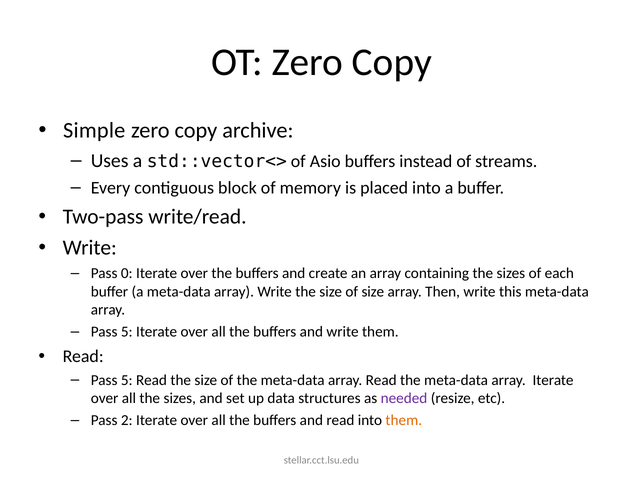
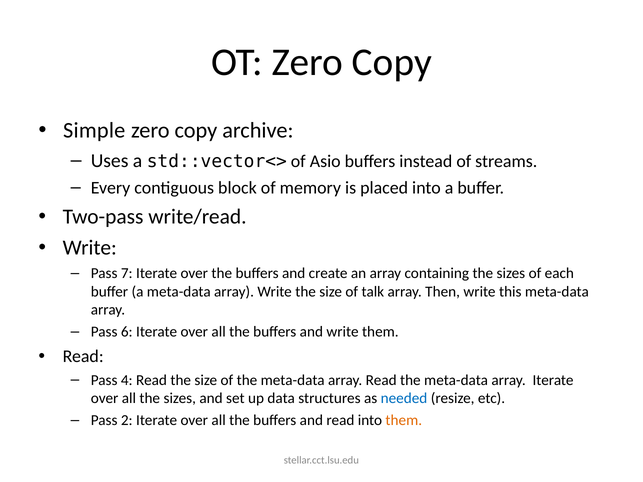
0: 0 -> 7 (127, 273)
of size: size -> talk (373, 292)
5: 5 -> 6 (127, 332)
5: 5 -> 4 (127, 380)
needed colour: purple -> blue (404, 399)
